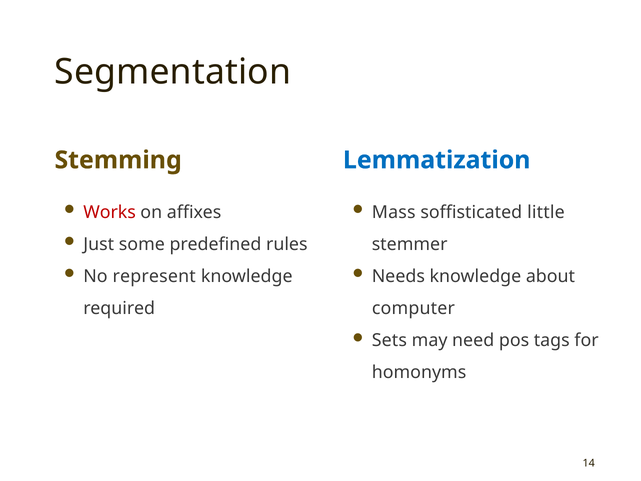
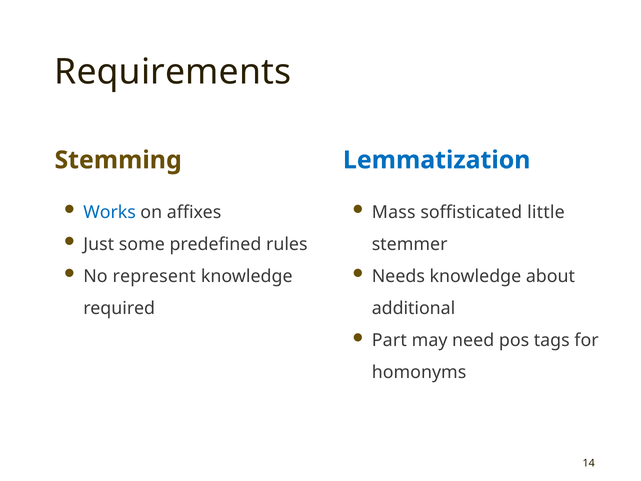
Segmentation: Segmentation -> Requirements (173, 72)
Works colour: red -> blue (110, 212)
computer: computer -> additional (414, 308)
Sets: Sets -> Part (389, 340)
